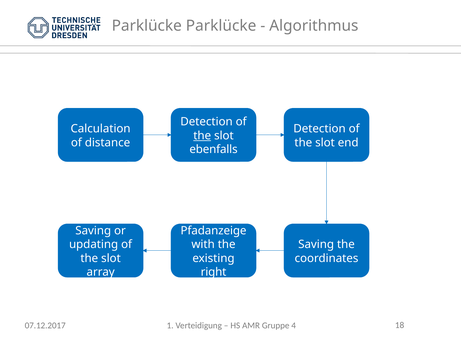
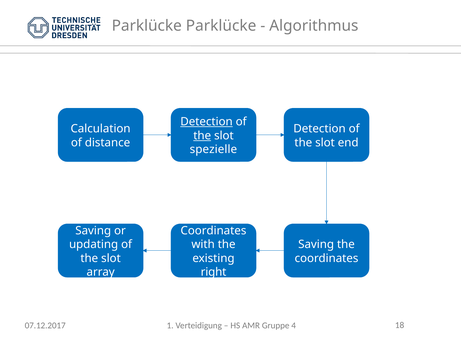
Detection underline: none -> present (207, 122)
ebenfalls: ebenfalls -> spezielle (213, 149)
Pfadanzeige: Pfadanzeige -> Coordinates (213, 230)
